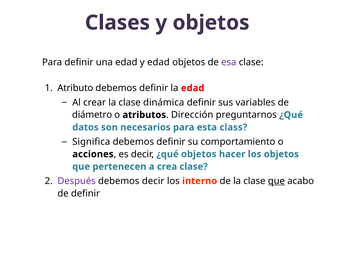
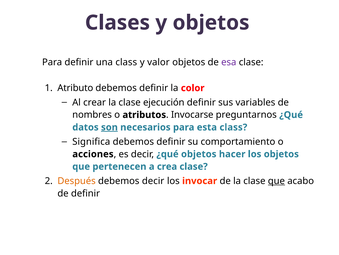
una edad: edad -> class (126, 62)
y edad: edad -> valor (158, 62)
la edad: edad -> color (193, 88)
dinámica: dinámica -> ejecución (164, 102)
diámetro: diámetro -> nombres (92, 115)
Dirección: Dirección -> Invocarse (192, 115)
son underline: none -> present (109, 127)
Después colour: purple -> orange (77, 180)
interno: interno -> invocar (200, 180)
